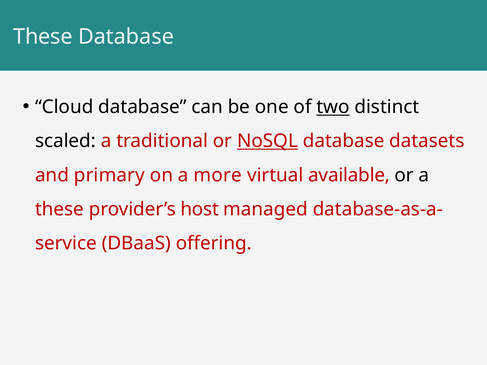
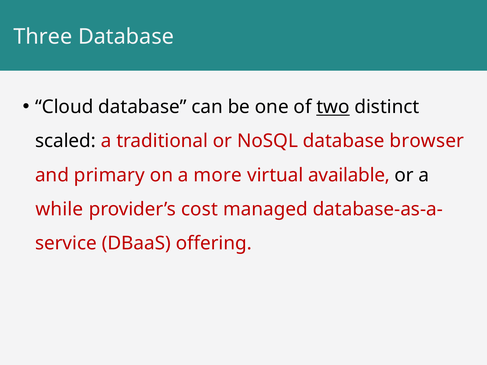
These: These -> Three (43, 37)
NoSQL underline: present -> none (267, 141)
datasets: datasets -> browser (427, 141)
these: these -> while (59, 209)
host: host -> cost (200, 209)
